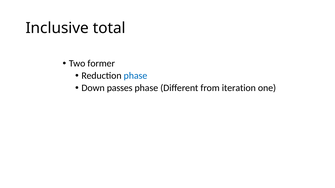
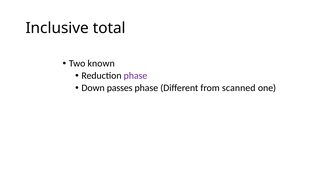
former: former -> known (101, 64)
phase colour: blue -> purple (135, 76)
iteration: iteration -> scanned (239, 88)
